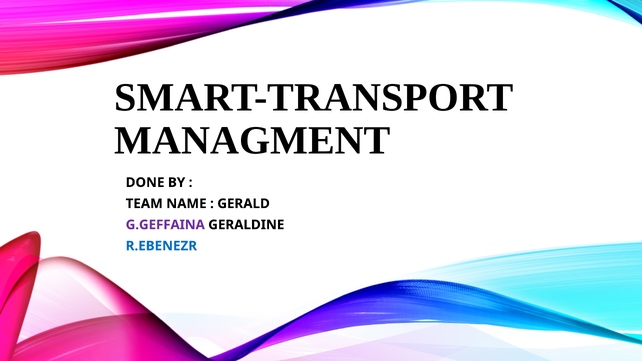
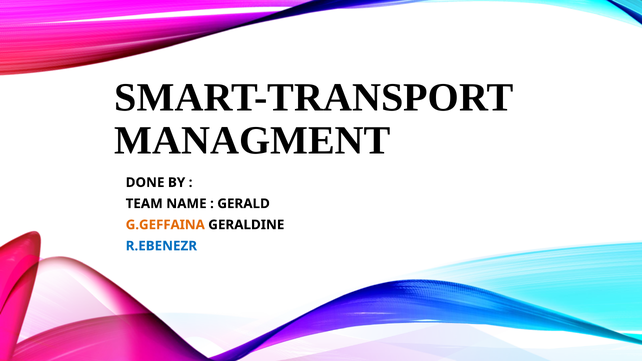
G.GEFFAINA colour: purple -> orange (165, 225)
